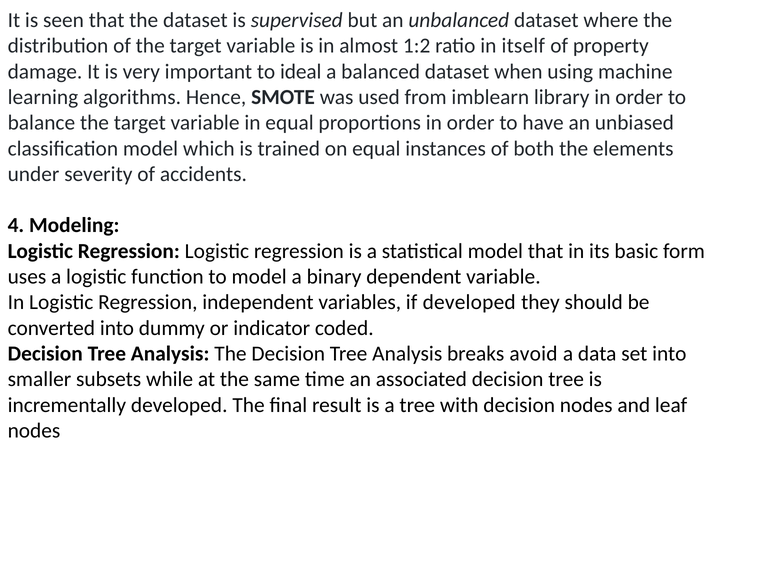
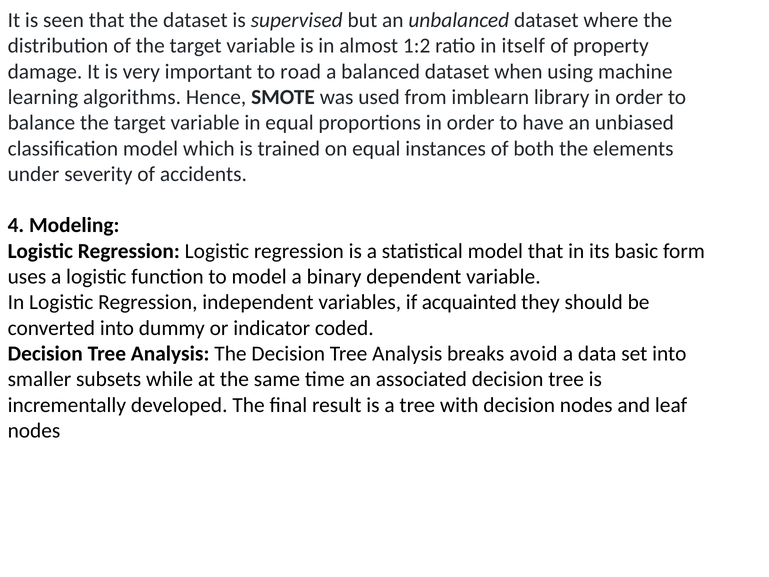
ideal: ideal -> road (301, 71)
if developed: developed -> acquainted (469, 302)
